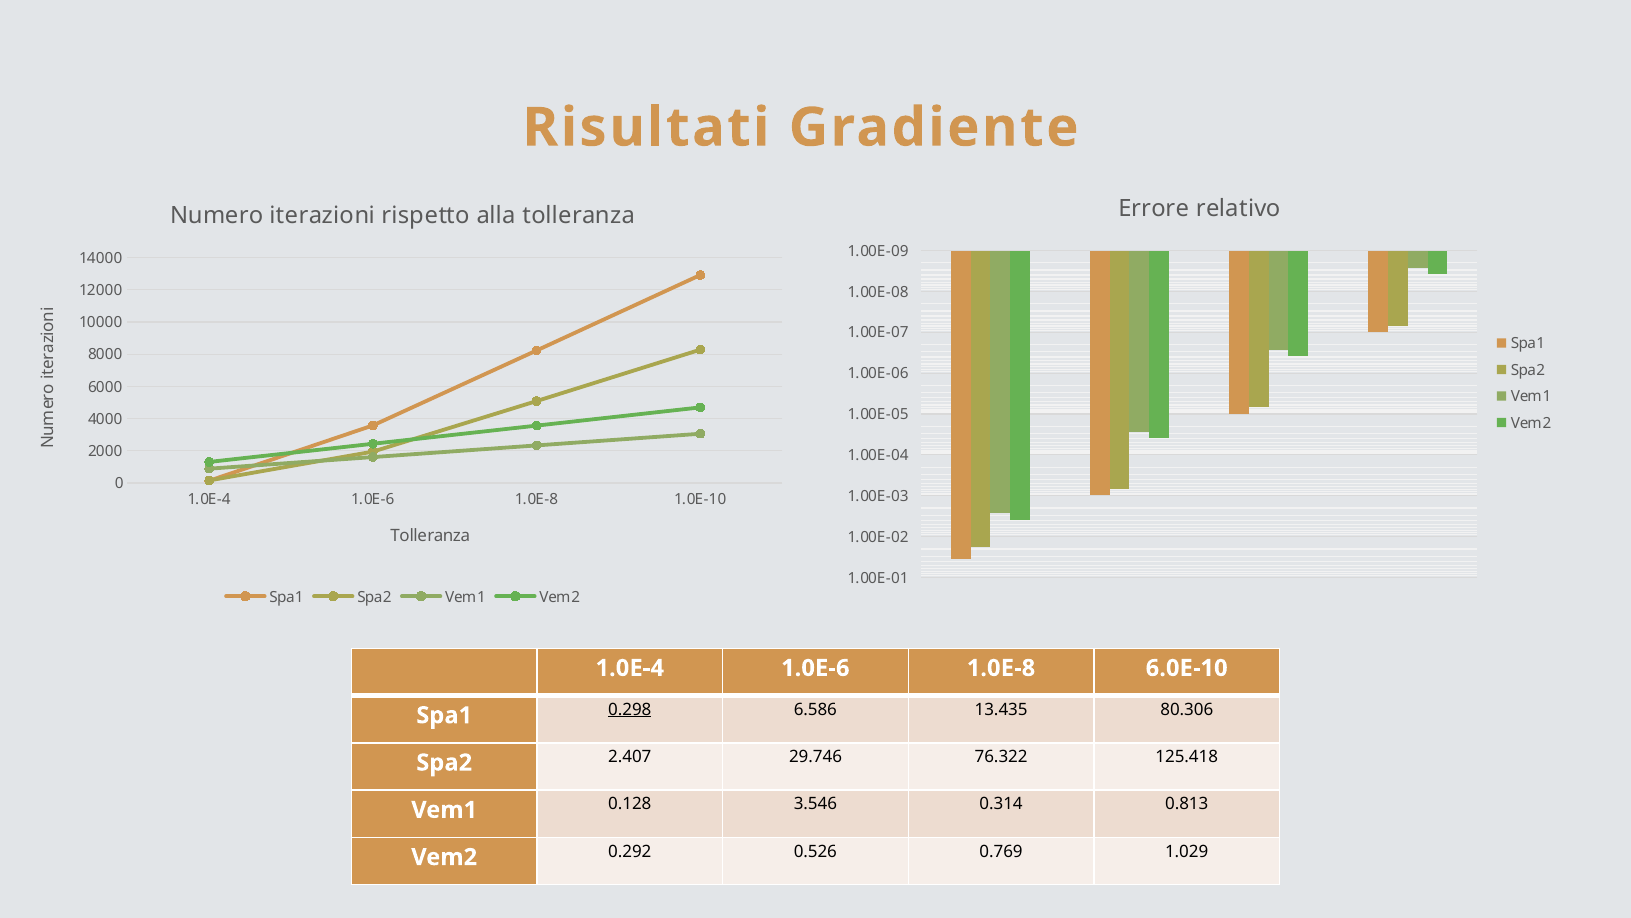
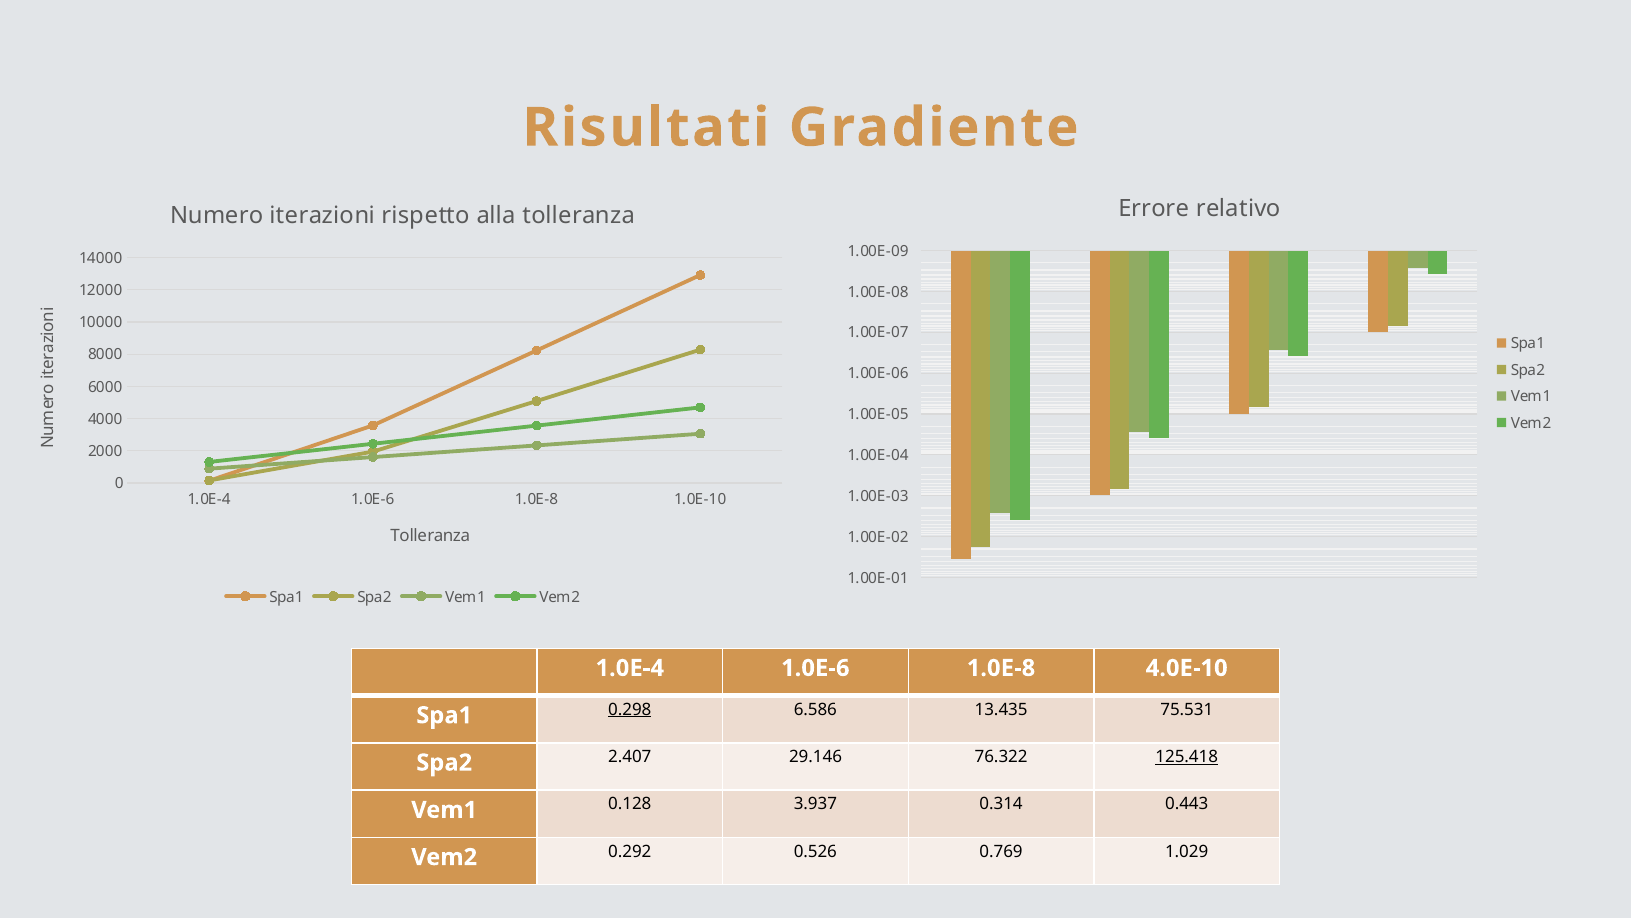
6.0E-10: 6.0E-10 -> 4.0E-10 (1187, 668)
80.306: 80.306 -> 75.531 (1187, 709)
29.746: 29.746 -> 29.146 (816, 756)
125.418 underline: none -> present (1187, 756)
3.546: 3.546 -> 3.937 (815, 804)
0.813: 0.813 -> 0.443 (1187, 804)
